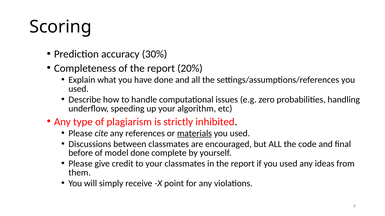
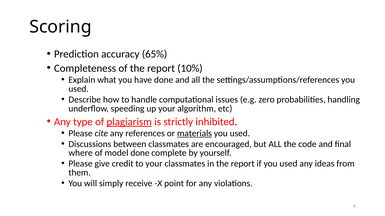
30%: 30% -> 65% (155, 54)
20%: 20% -> 10% (190, 68)
plagiarism underline: none -> present (129, 122)
before: before -> where (81, 153)
